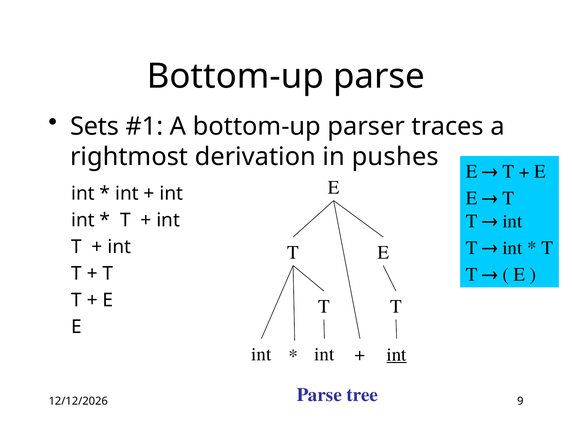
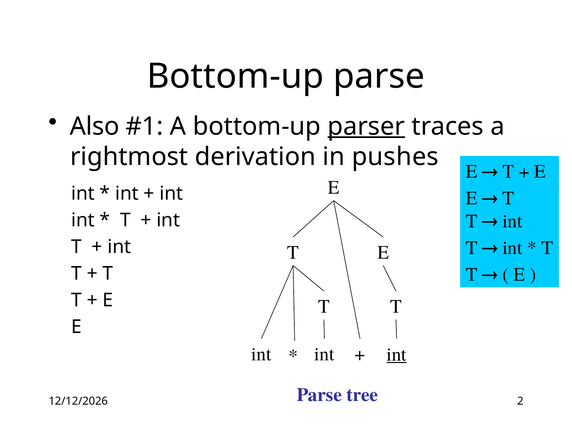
Sets: Sets -> Also (95, 126)
parser underline: none -> present (366, 126)
9: 9 -> 2 (520, 401)
